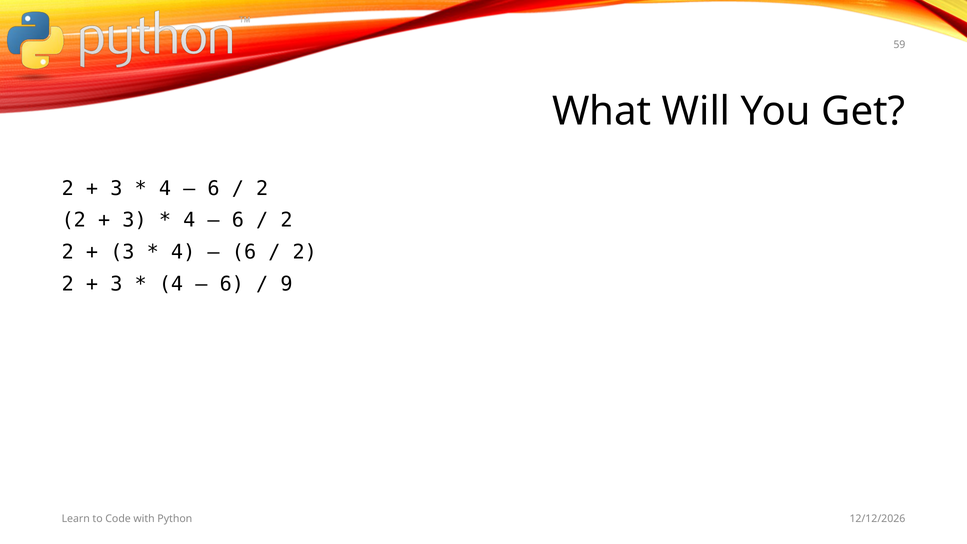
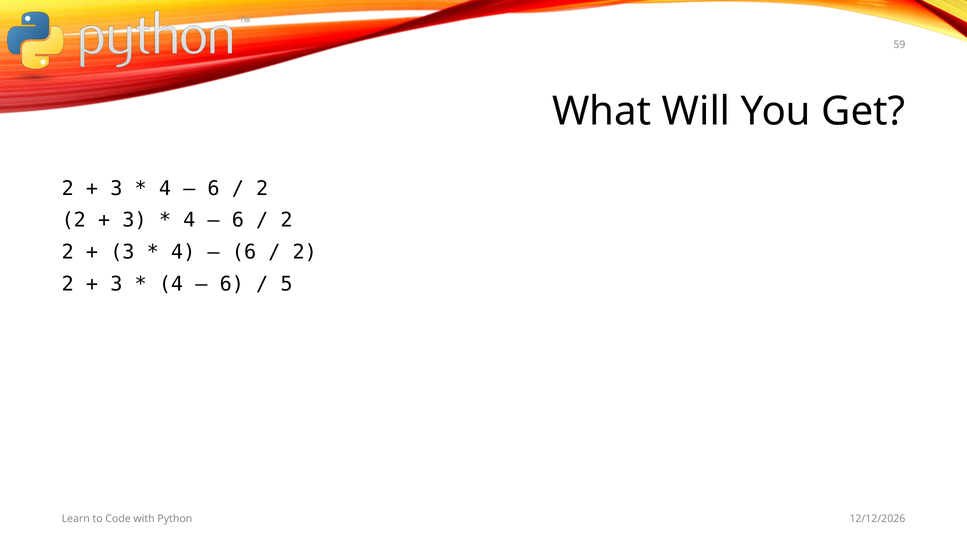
9: 9 -> 5 (286, 284)
